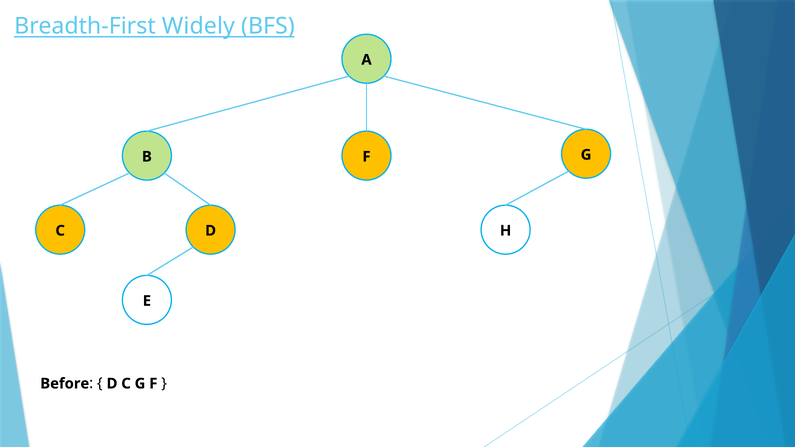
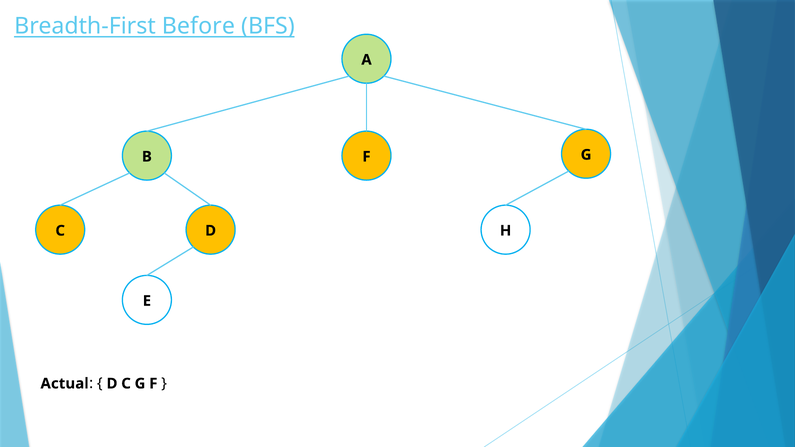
Widely: Widely -> Before (198, 26)
Before: Before -> Actual (65, 384)
